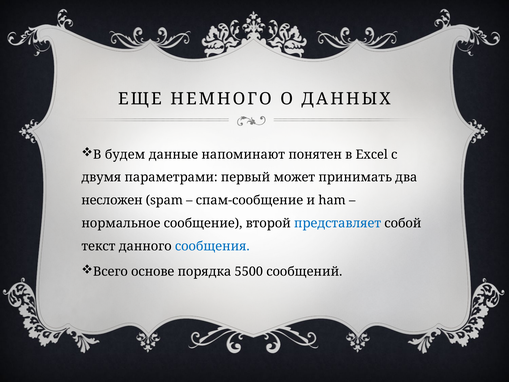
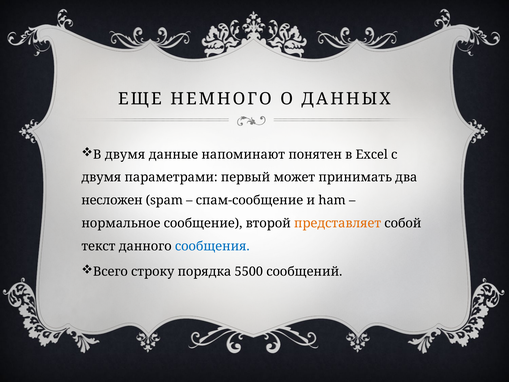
В будем: будем -> двумя (125, 154)
представляет colour: blue -> orange (338, 223)
основе: основе -> строку (153, 272)
